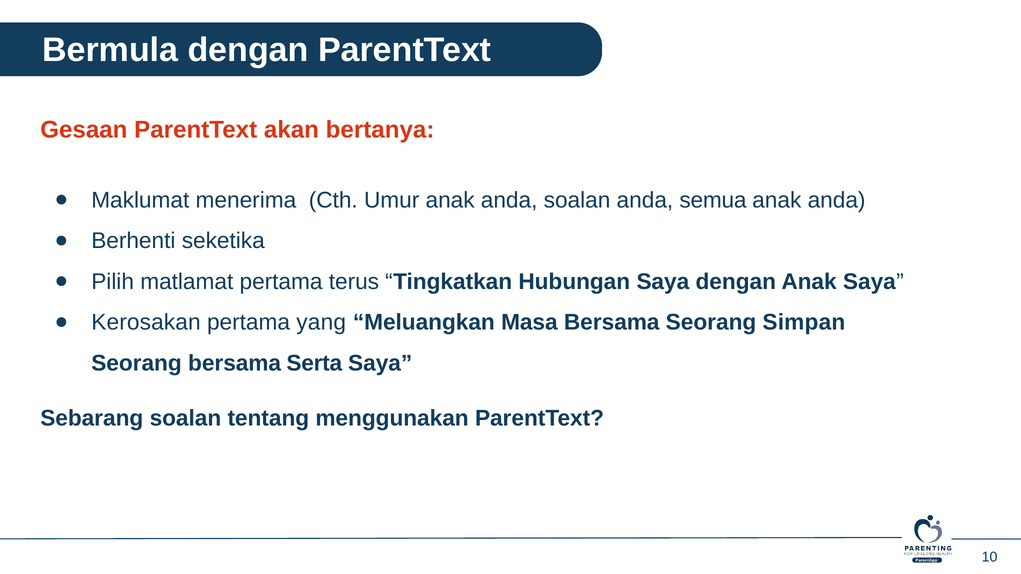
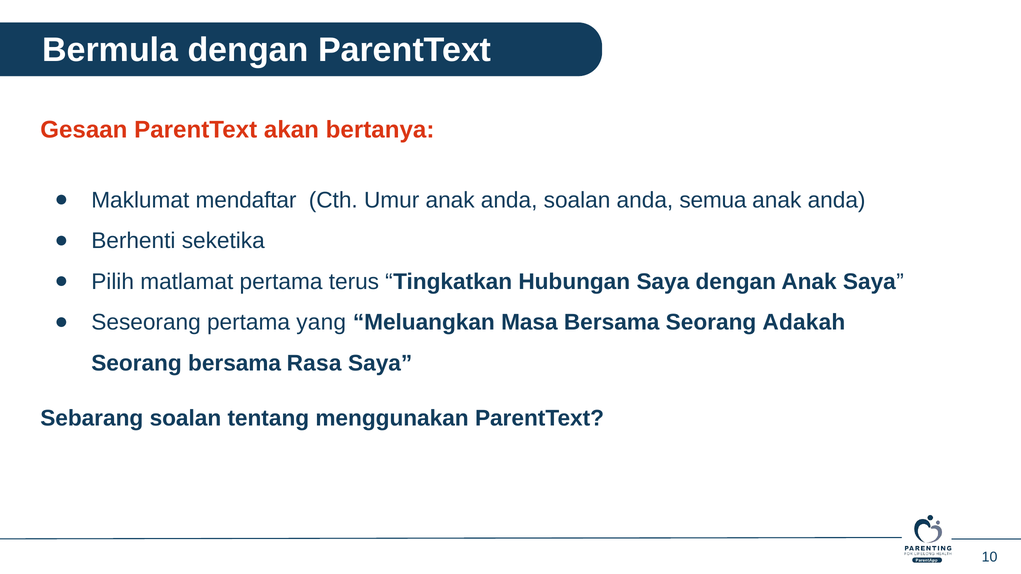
menerima: menerima -> mendaftar (246, 200)
Kerosakan: Kerosakan -> Seseorang (146, 323)
Simpan: Simpan -> Adakah (804, 323)
Serta: Serta -> Rasa (314, 363)
